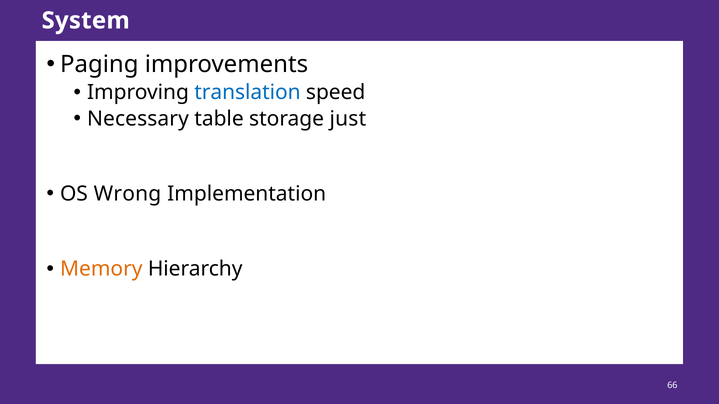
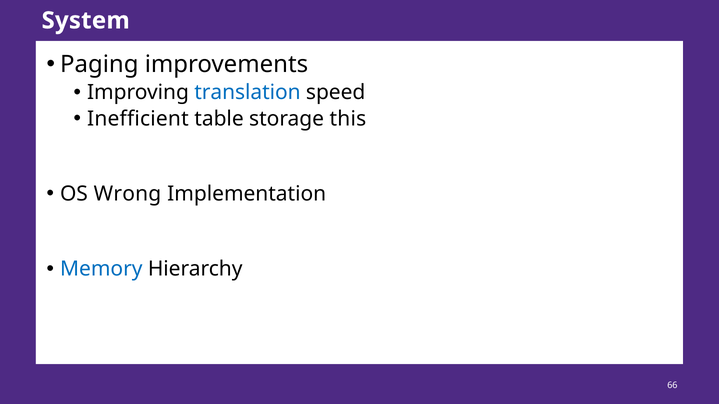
Necessary: Necessary -> Inefficient (138, 119)
just: just -> this (348, 119)
Memory colour: orange -> blue (101, 269)
